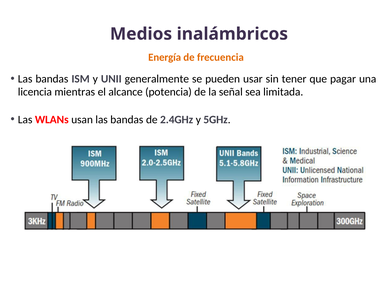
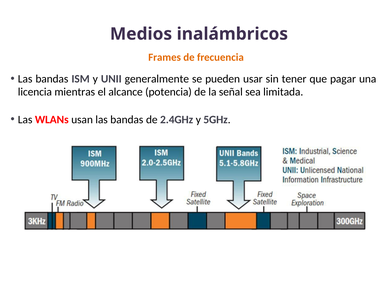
Energía: Energía -> Frames (165, 57)
